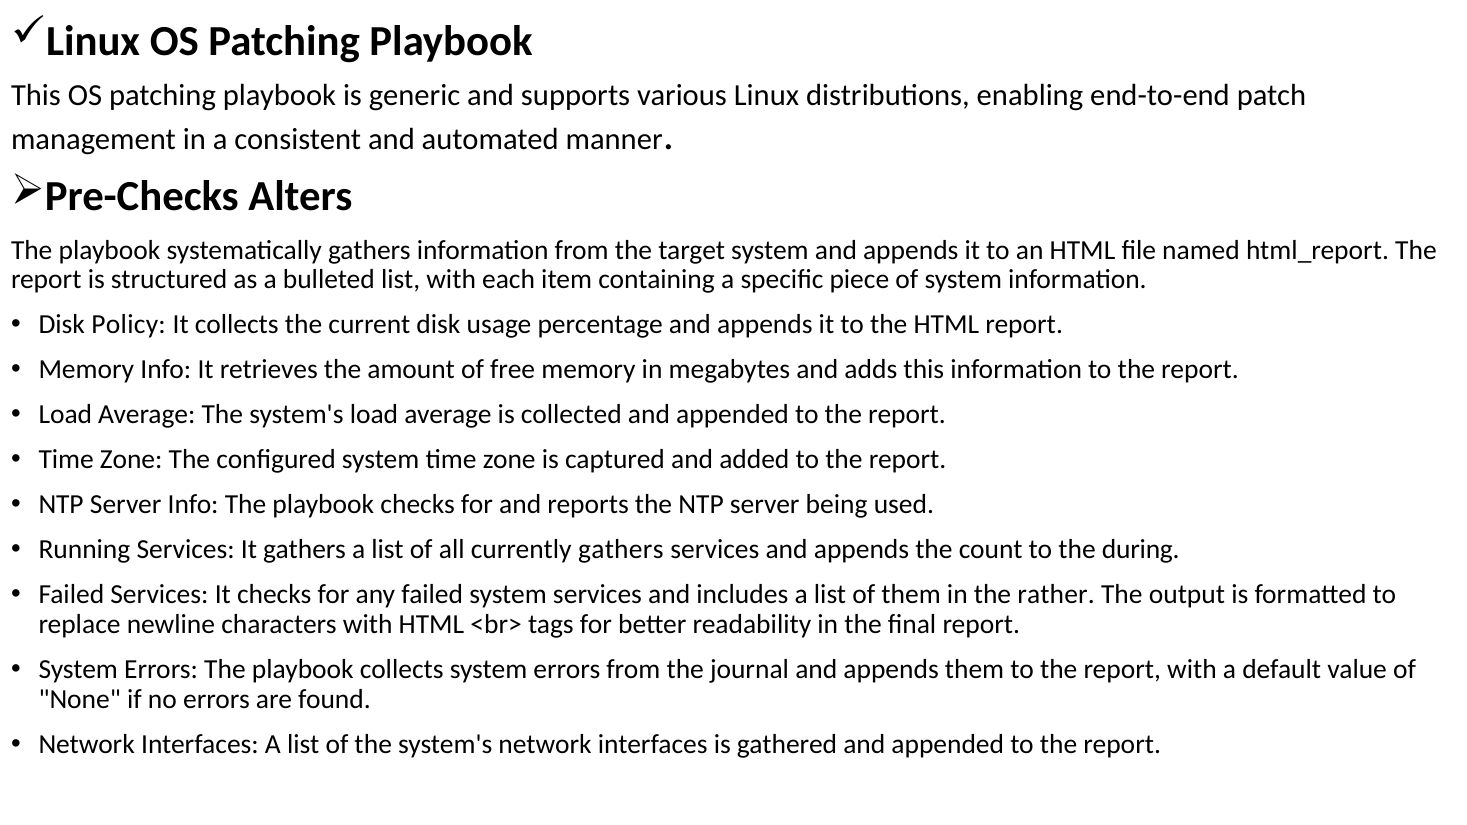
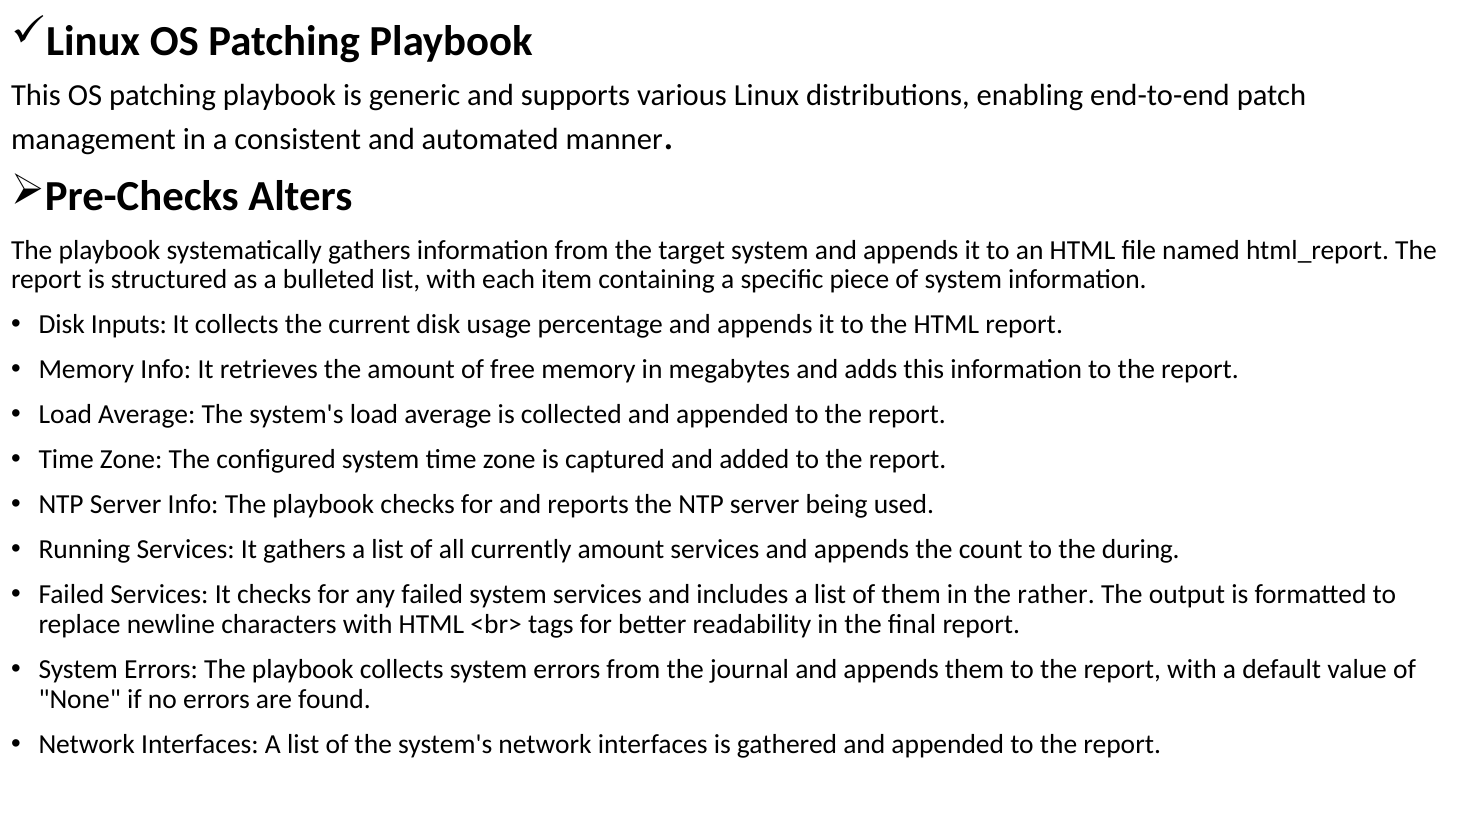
Policy: Policy -> Inputs (129, 325)
currently gathers: gathers -> amount (621, 550)
